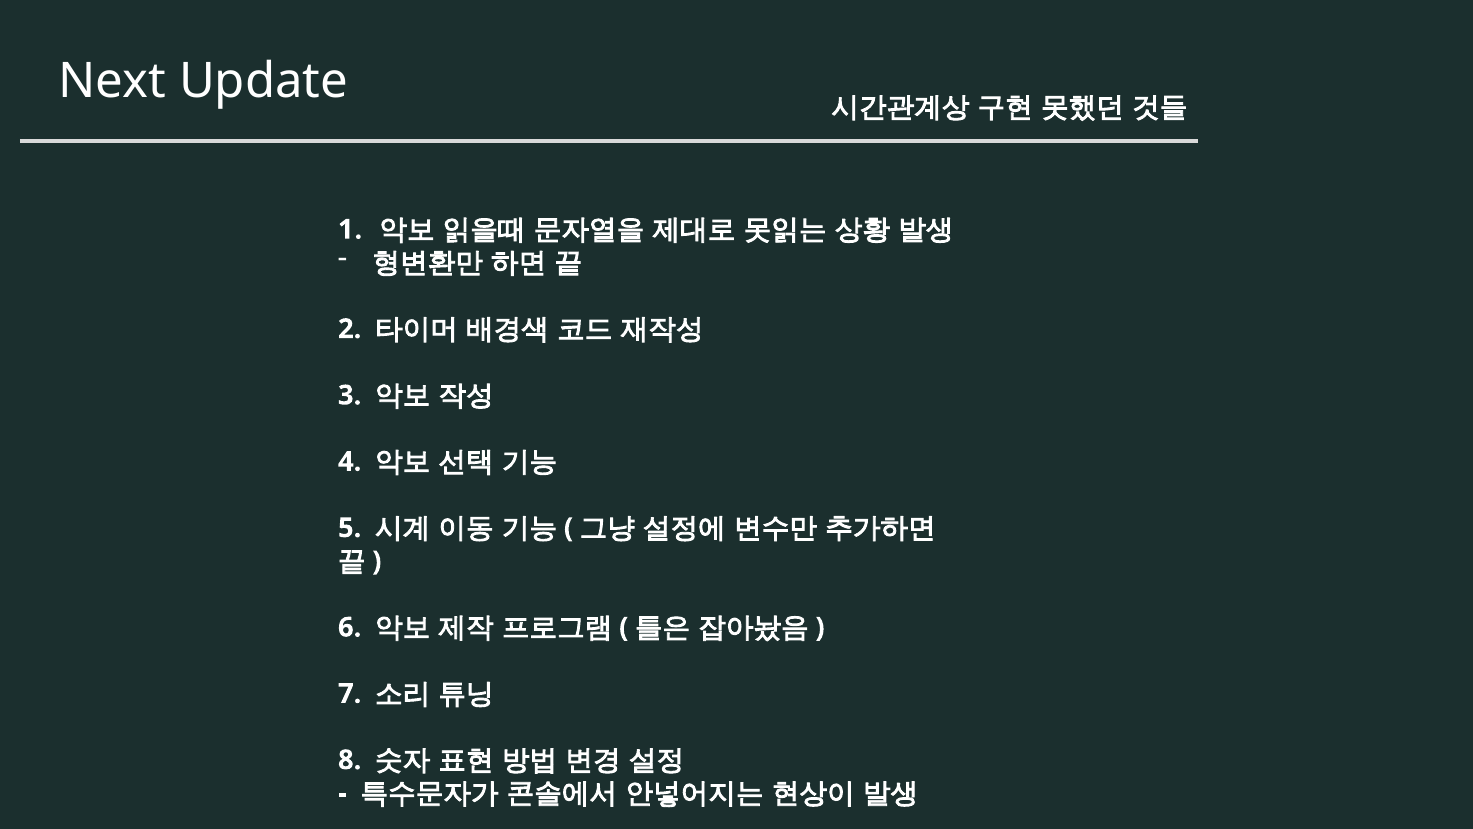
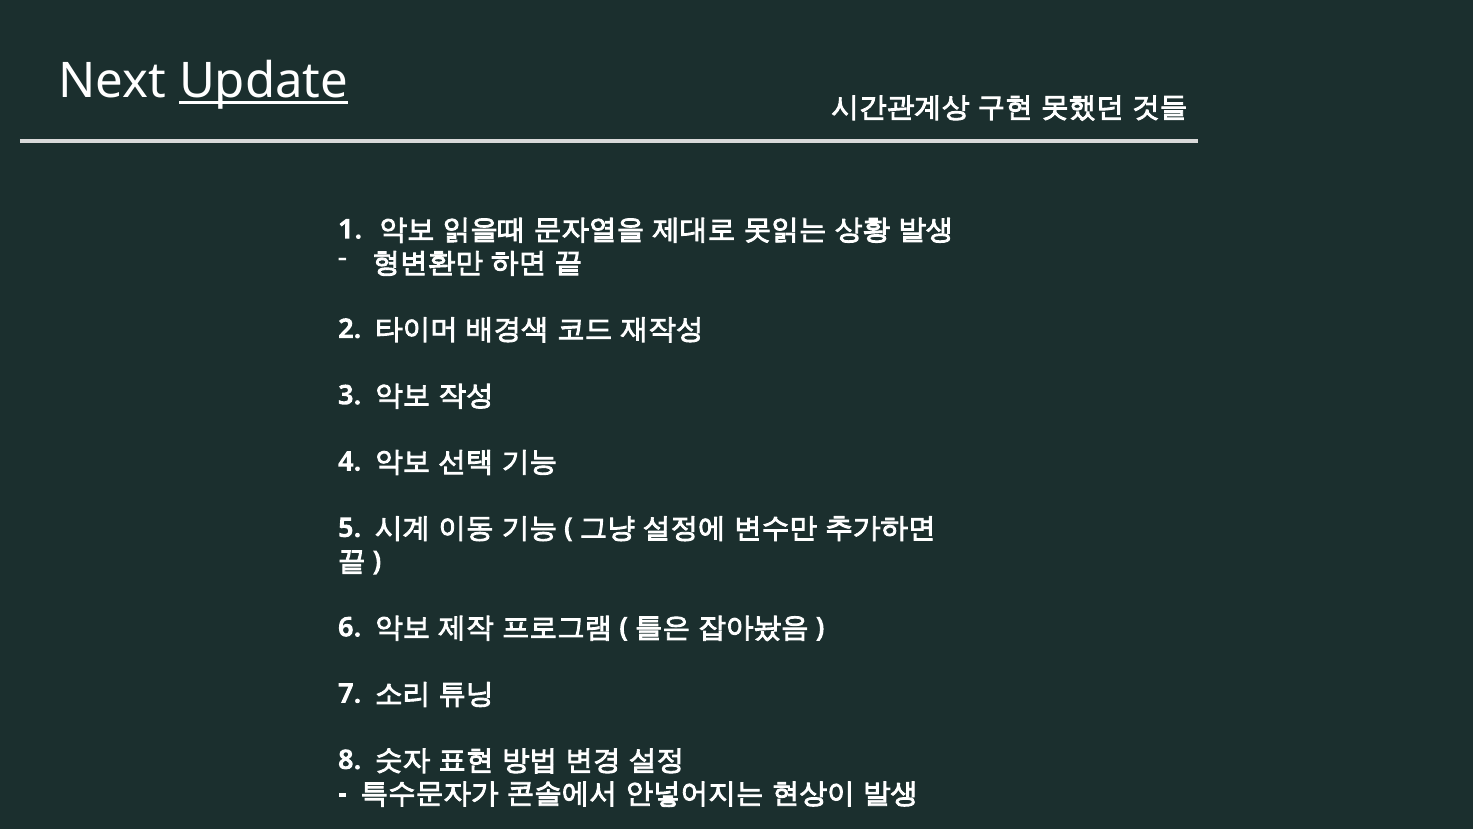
Update underline: none -> present (264, 81)
